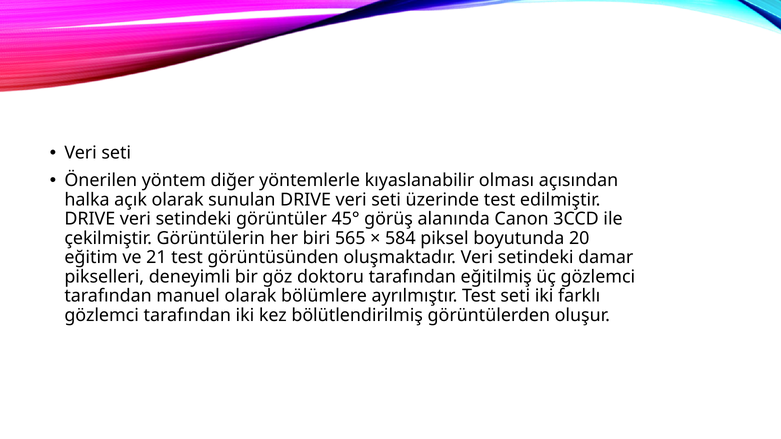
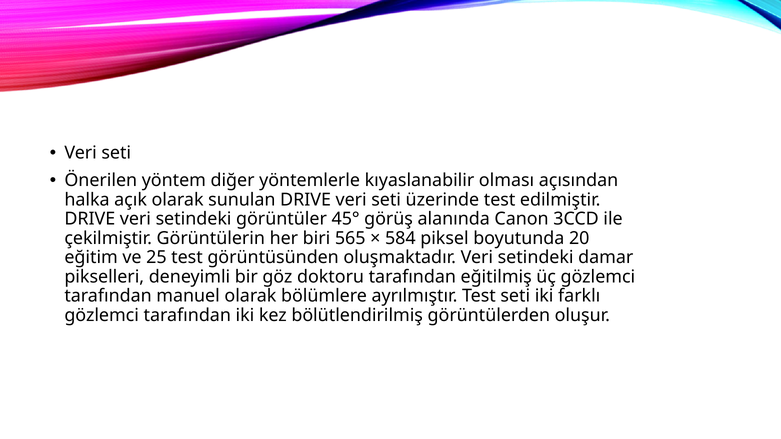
21: 21 -> 25 (156, 258)
